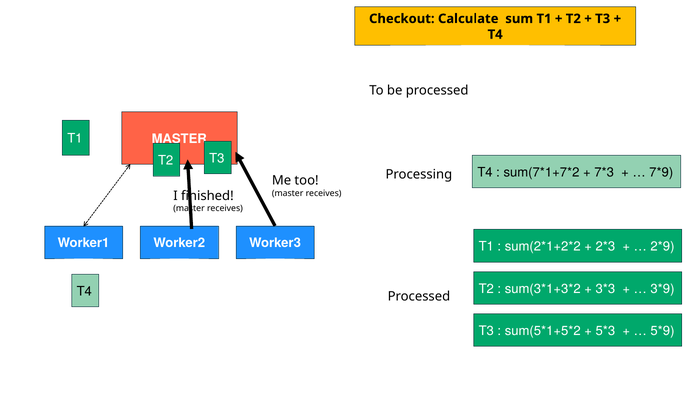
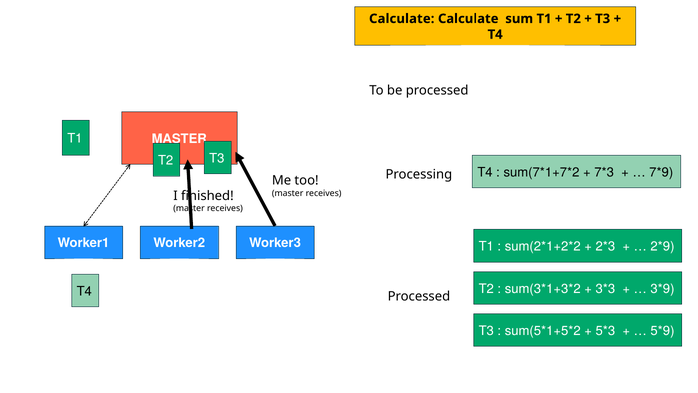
Checkout: Checkout -> Calculate (402, 19)
